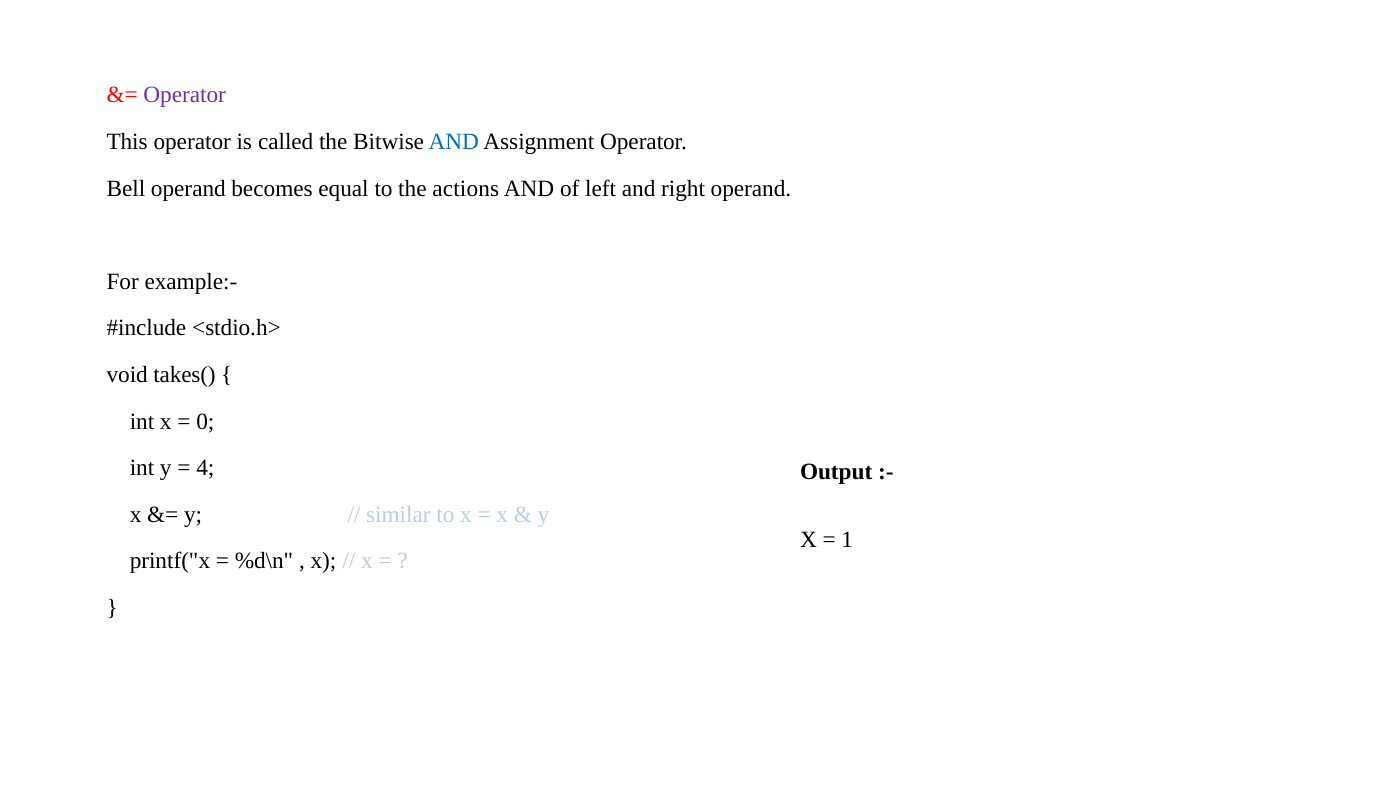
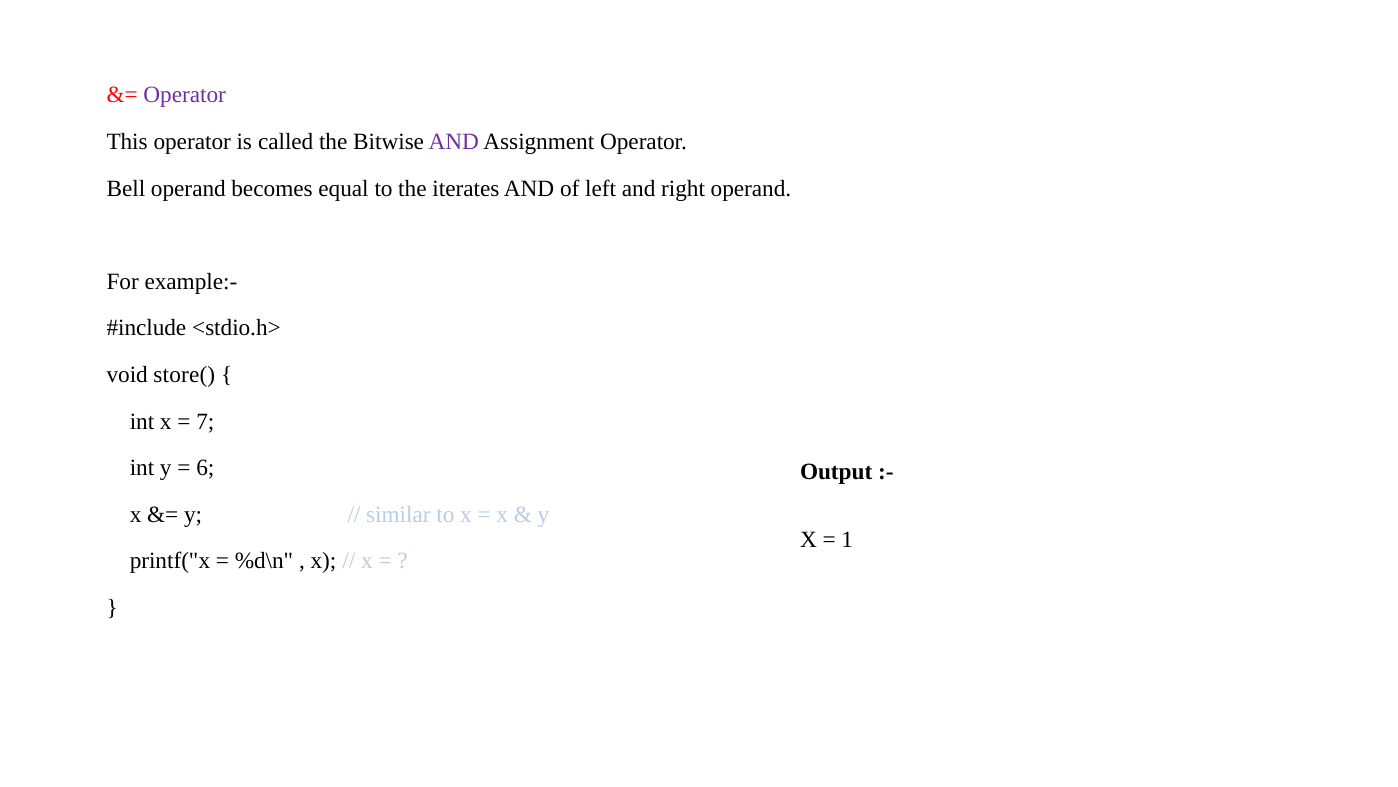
AND colour: blue -> purple (454, 142)
actions: actions -> iterates (466, 188)
takes(: takes( -> store( (184, 375)
0: 0 -> 7 (205, 421)
4: 4 -> 6 (205, 468)
